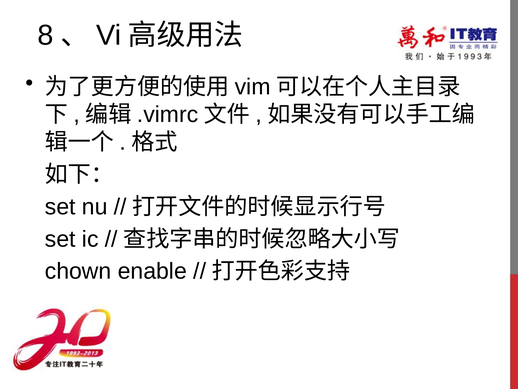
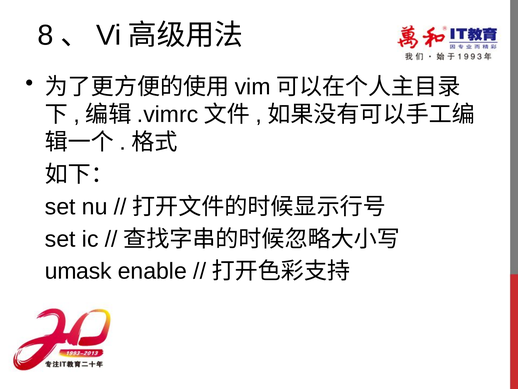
chown: chown -> umask (78, 271)
